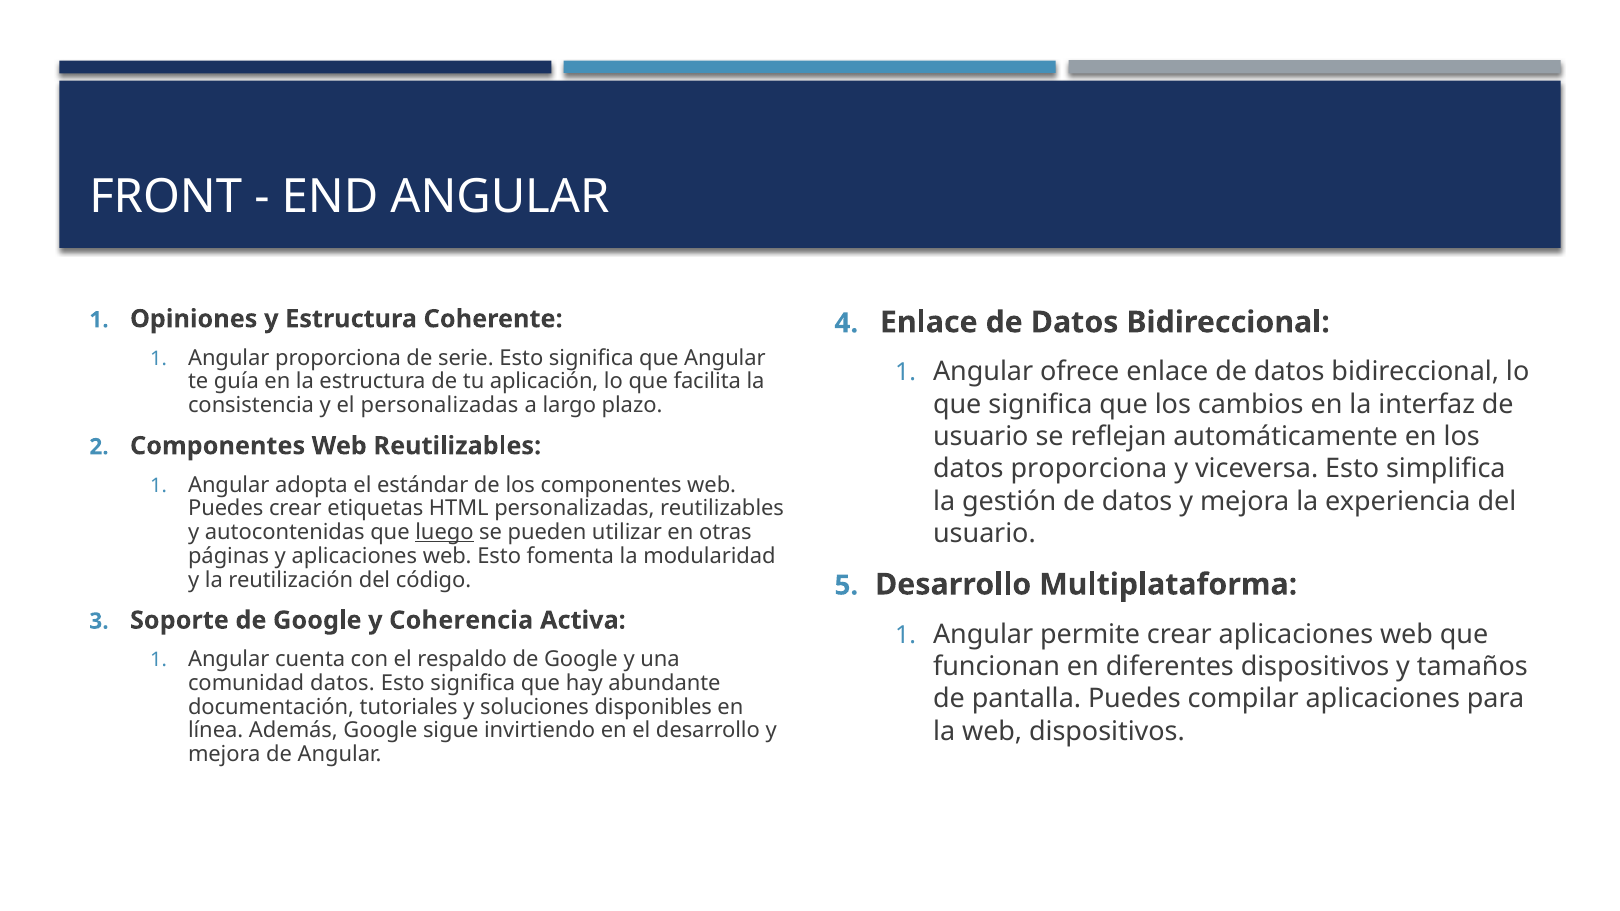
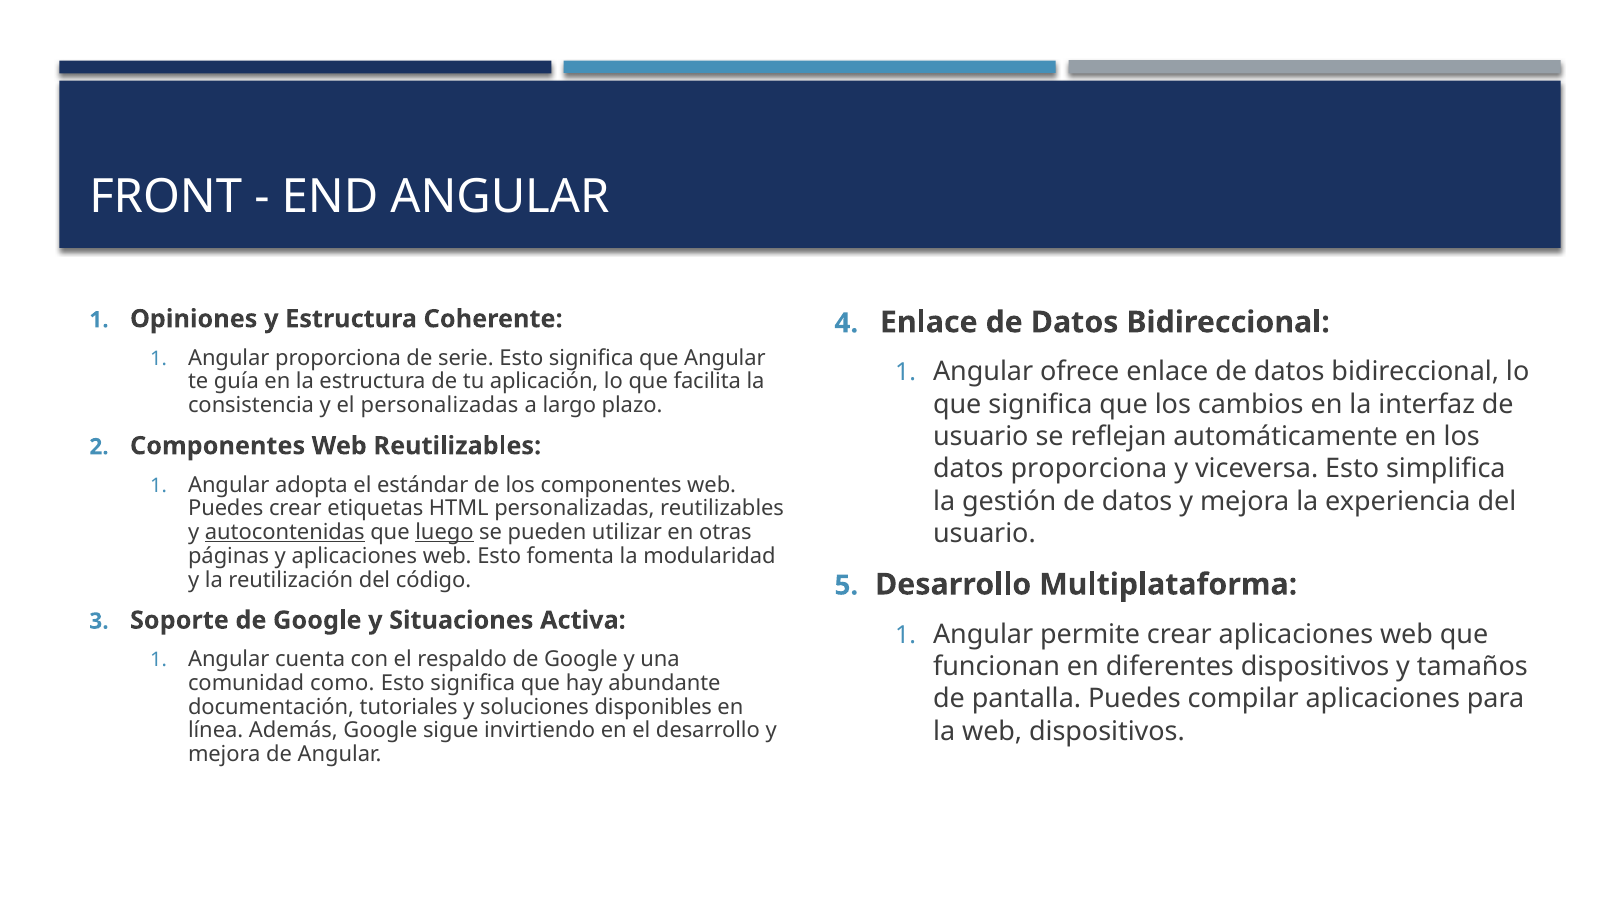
autocontenidas underline: none -> present (285, 533)
Coherencia: Coherencia -> Situaciones (461, 620)
comunidad datos: datos -> como (342, 683)
